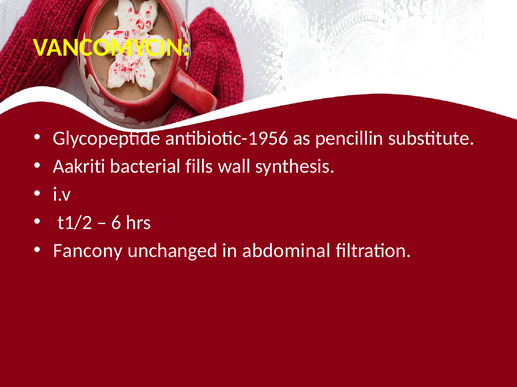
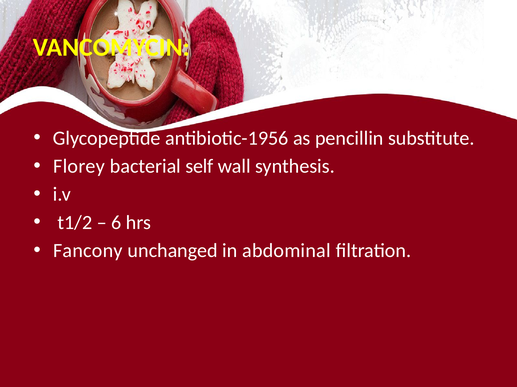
Aakriti: Aakriti -> Florey (79, 167)
fills: fills -> self (199, 167)
